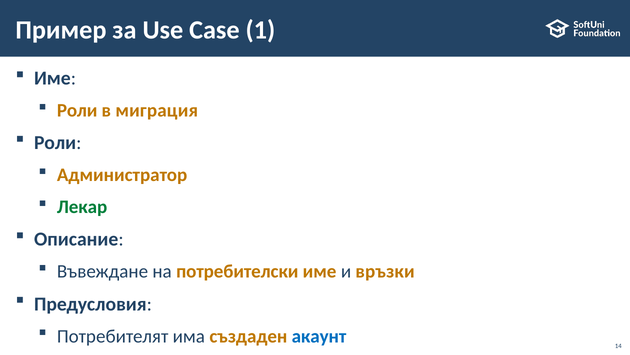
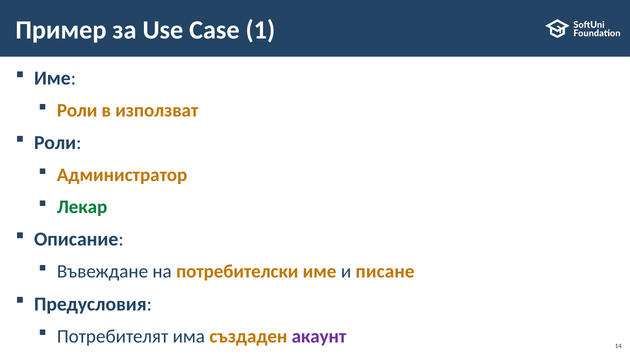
миграция: миграция -> използват (157, 110)
връзки: връзки -> писане (385, 271)
акаунт colour: blue -> purple (319, 336)
